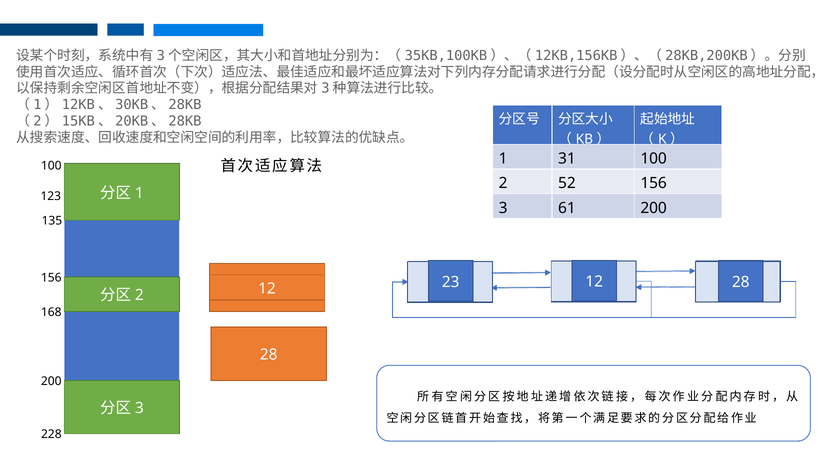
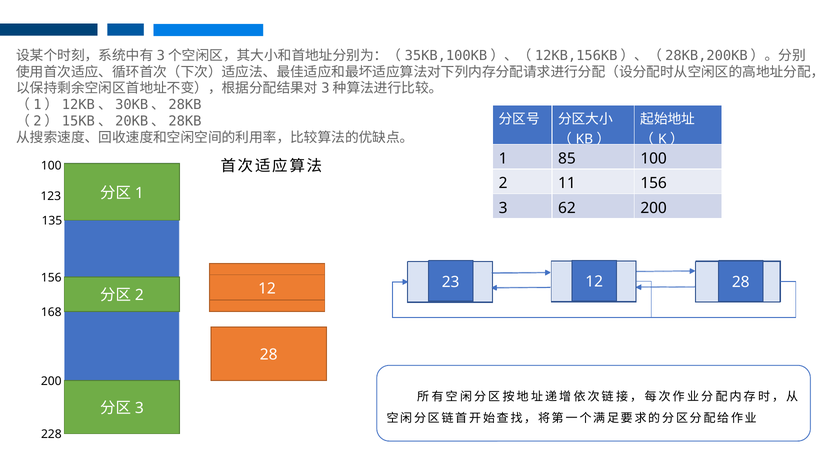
31: 31 -> 85 (567, 159)
52: 52 -> 11 (567, 183)
61: 61 -> 62 (567, 208)
